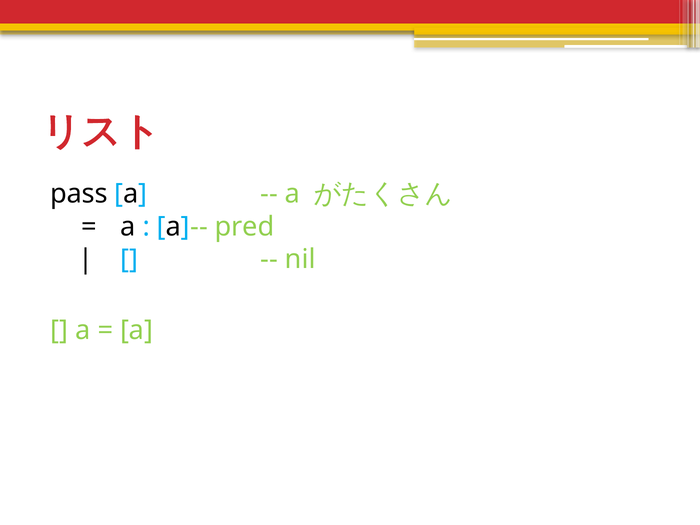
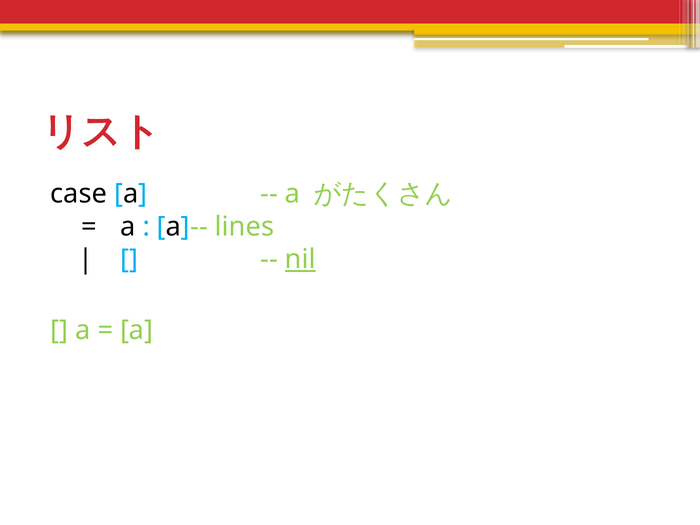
pass: pass -> case (79, 194)
pred: pred -> lines (244, 227)
nil underline: none -> present (300, 259)
